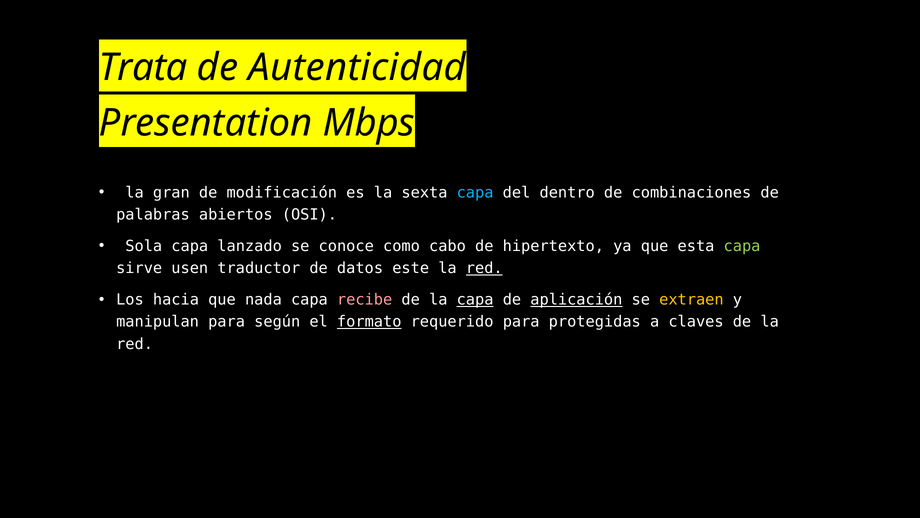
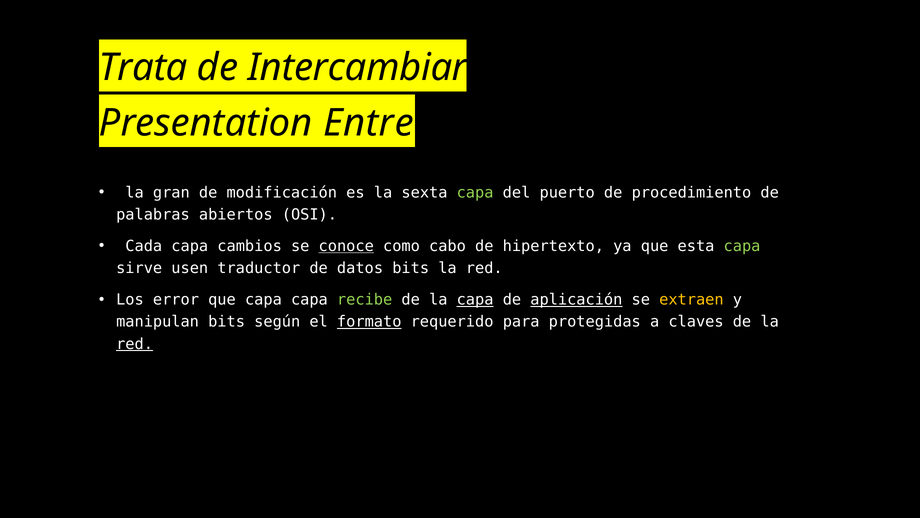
Autenticidad: Autenticidad -> Intercambiar (358, 68)
Mbps: Mbps -> Entre (368, 123)
capa colour: light blue -> light green (475, 192)
dentro: dentro -> puerto (567, 192)
combinaciones: combinaciones -> procedimiento (691, 192)
Sola: Sola -> Cada (144, 246)
lanzado: lanzado -> cambios (250, 246)
conoce underline: none -> present (346, 246)
datos este: este -> bits (411, 268)
red underline: present -> none (484, 268)
hacia: hacia -> error (176, 300)
que nada: nada -> capa (263, 300)
recibe colour: pink -> light green (365, 300)
manipulan para: para -> bits (227, 322)
red underline: none -> present (135, 344)
